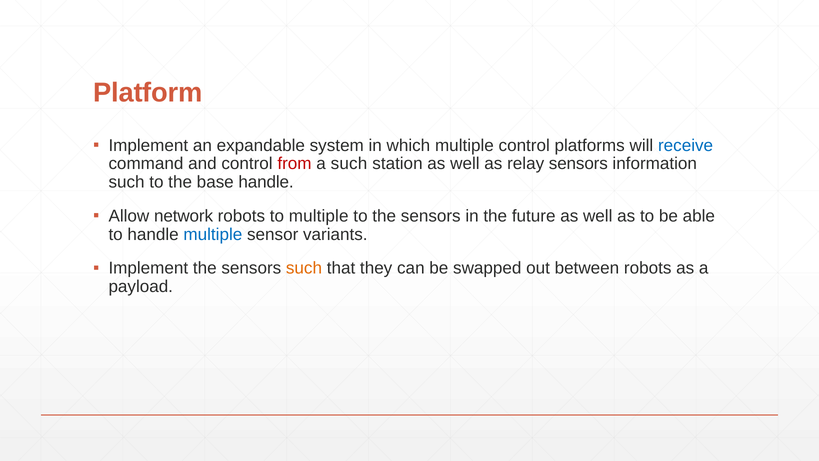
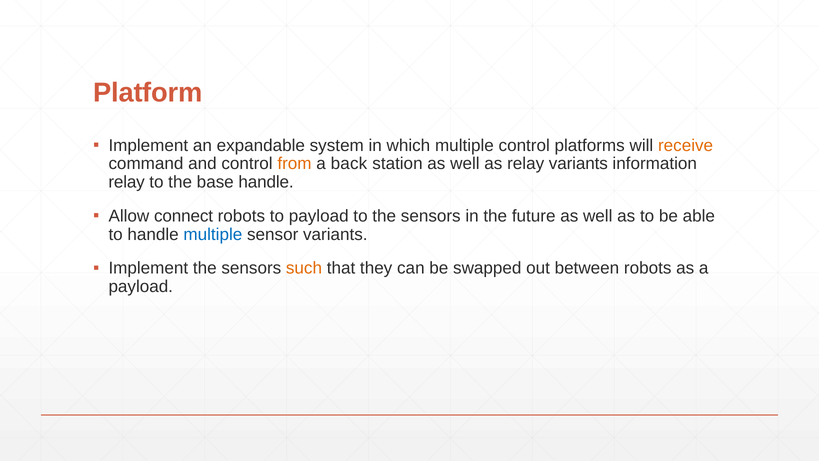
receive colour: blue -> orange (686, 145)
from colour: red -> orange (294, 164)
a such: such -> back (349, 164)
relay sensors: sensors -> variants (578, 164)
such: such -> relay (127, 182)
network: network -> connect (184, 216)
to multiple: multiple -> payload (319, 216)
